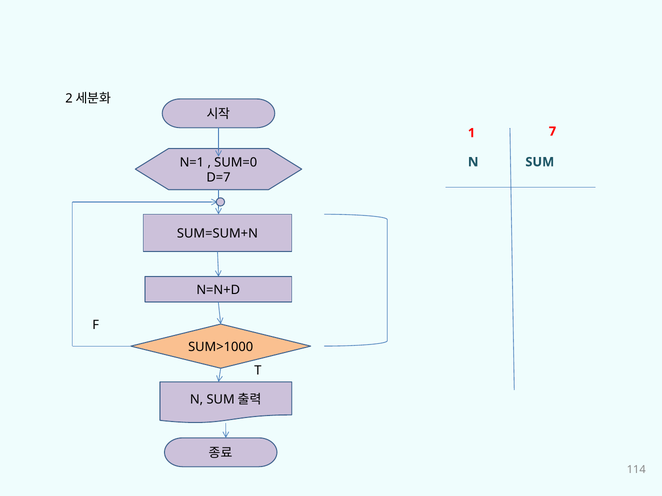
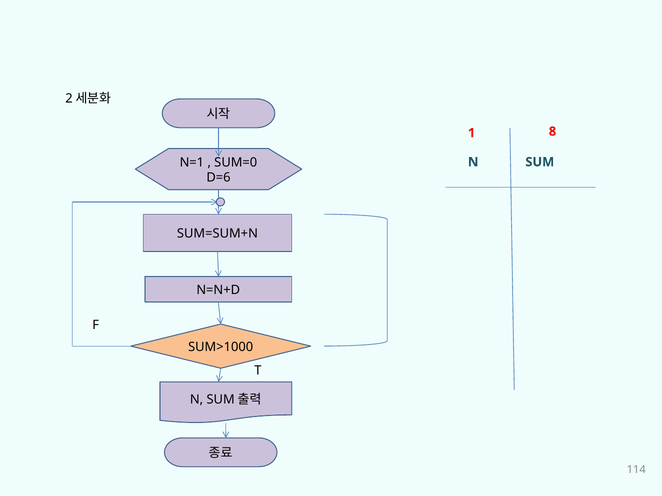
7: 7 -> 8 (552, 132)
D=7: D=7 -> D=6 (218, 178)
